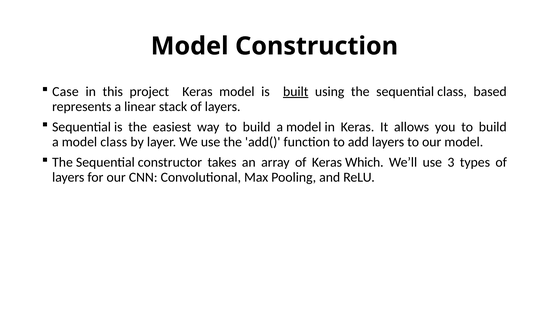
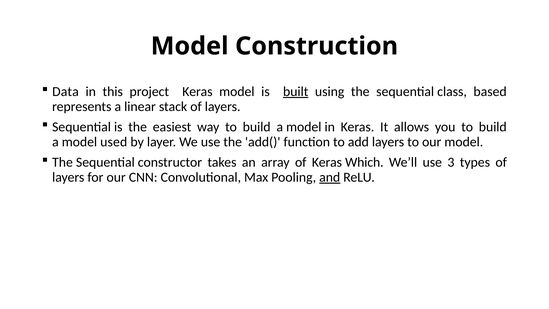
Case: Case -> Data (65, 92)
model class: class -> used (114, 142)
and underline: none -> present (330, 177)
